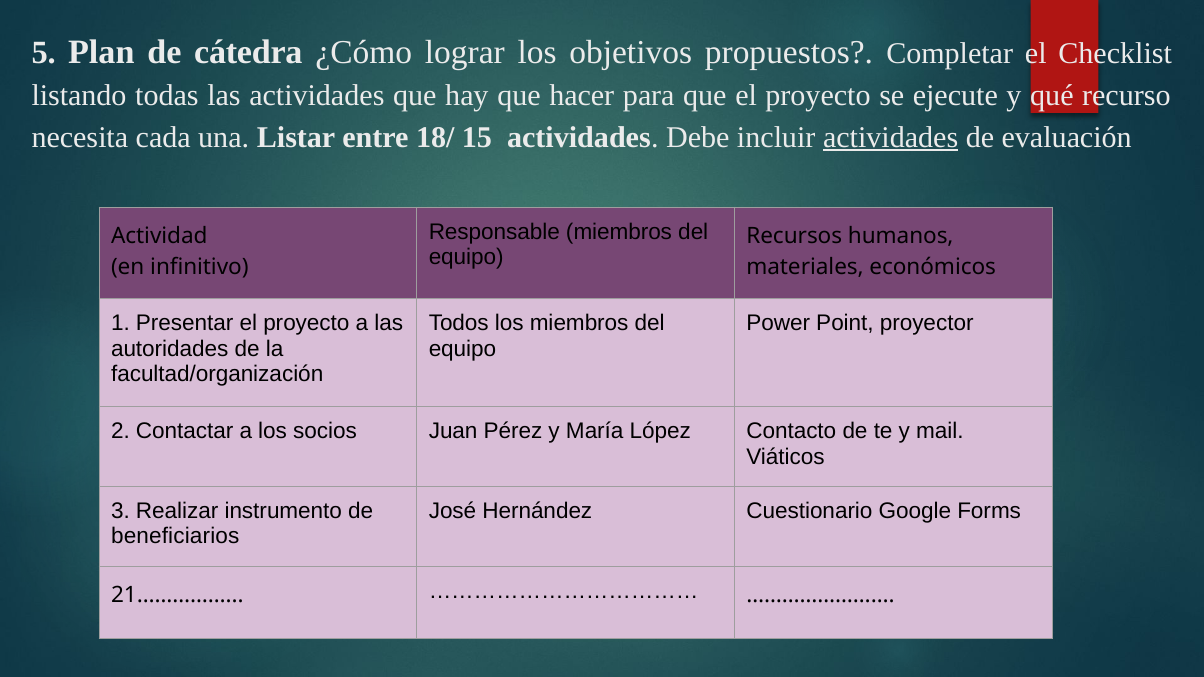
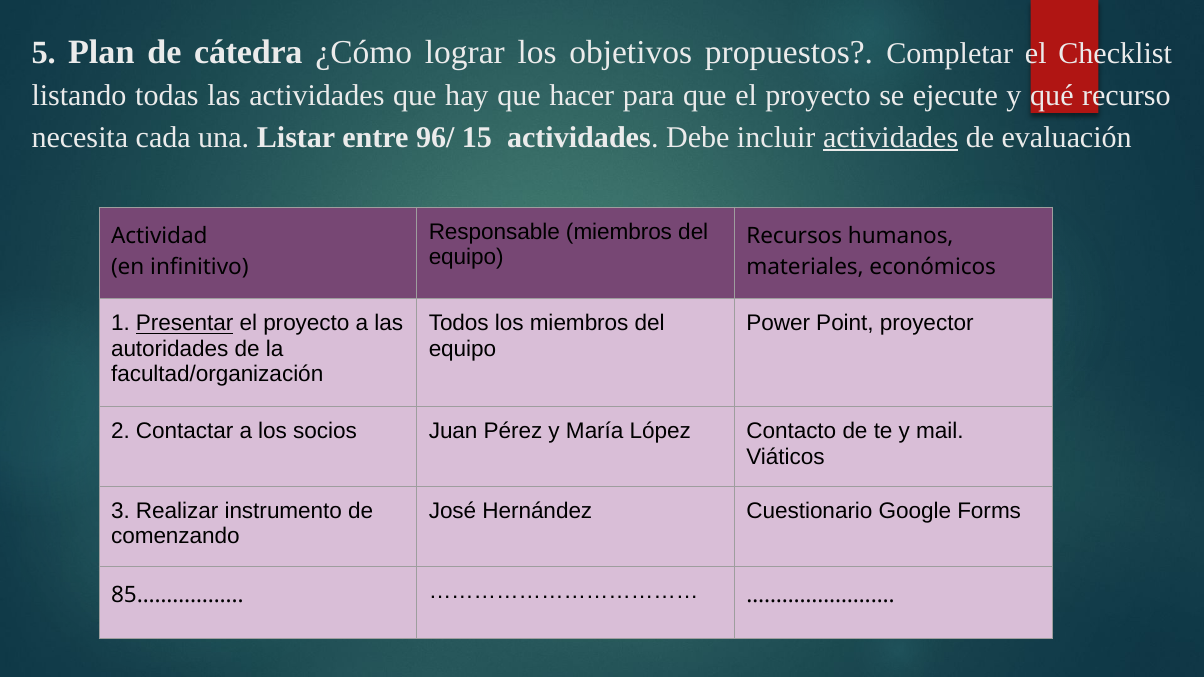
18/: 18/ -> 96/ (435, 137)
Presentar underline: none -> present (185, 324)
beneficiarios: beneficiarios -> comenzando (175, 537)
21……………: 21…………… -> 85…………… (177, 595)
